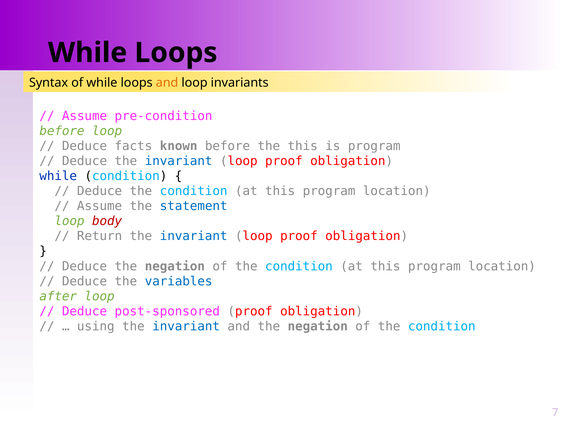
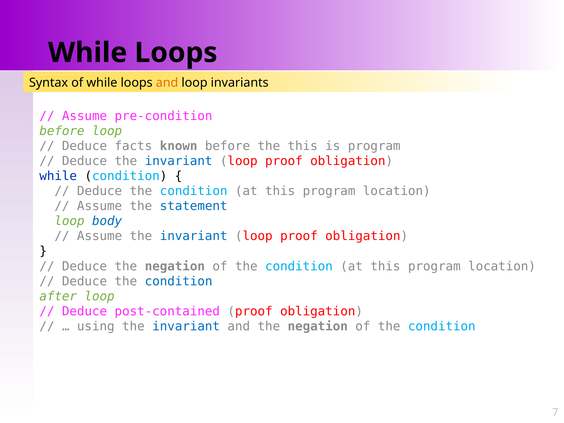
body colour: red -> blue (107, 221)
Return: Return -> Assume (100, 236)
variables: variables -> condition (179, 281)
post-sponsored: post-sponsored -> post-contained (167, 311)
